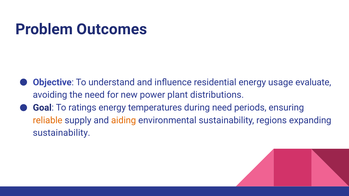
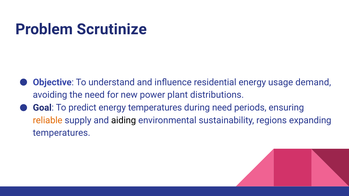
Outcomes: Outcomes -> Scrutinize (112, 29)
evaluate: evaluate -> demand (313, 82)
ratings: ratings -> predict (82, 108)
aiding colour: orange -> black (124, 120)
sustainability: sustainability -> temperatures (62, 133)
